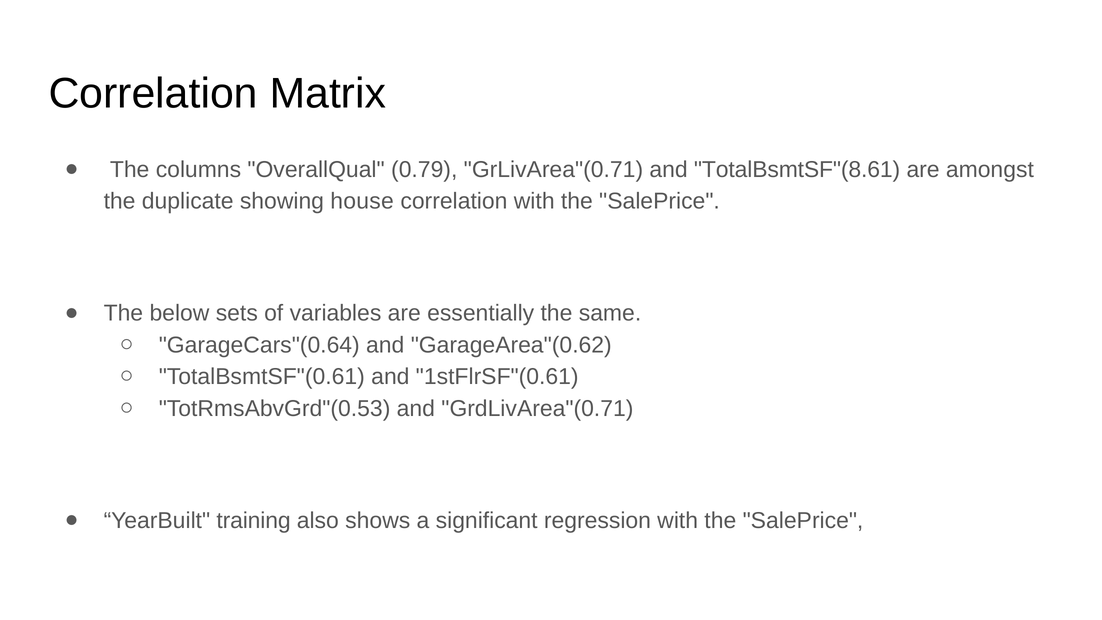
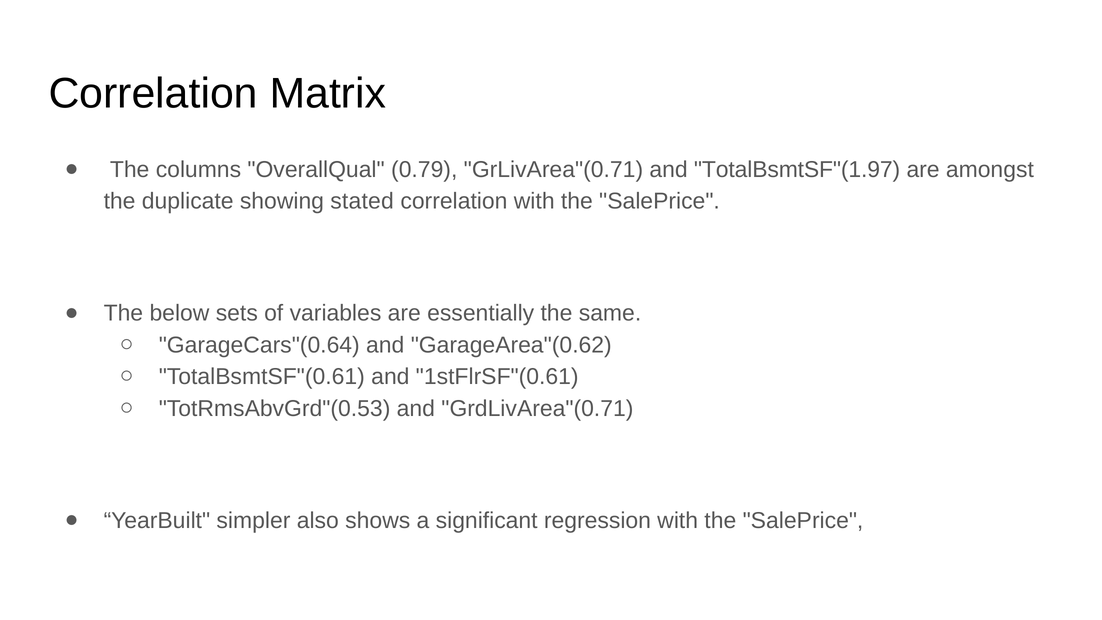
TotalBsmtSF"(8.61: TotalBsmtSF"(8.61 -> TotalBsmtSF"(1.97 (797, 169)
house: house -> stated (362, 201)
training: training -> simpler (253, 521)
